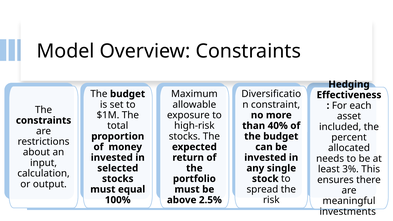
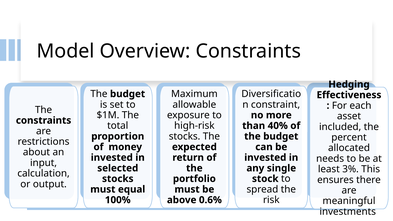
2.5%: 2.5% -> 0.6% (210, 200)
